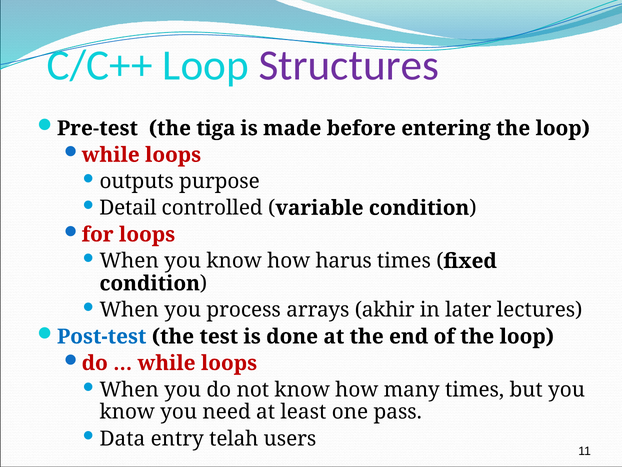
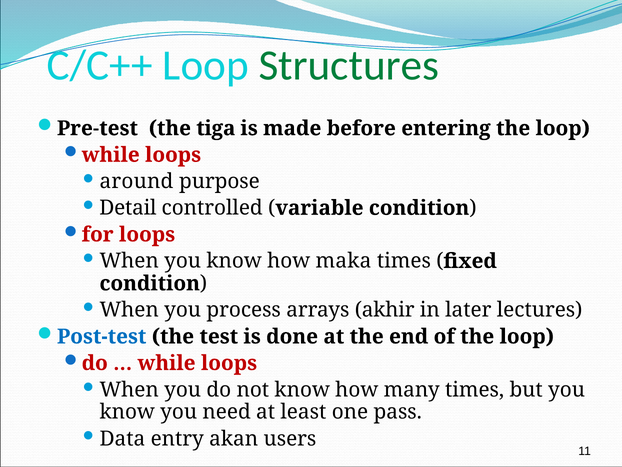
Structures colour: purple -> green (349, 65)
outputs: outputs -> around (136, 181)
harus: harus -> maka (343, 261)
telah: telah -> akan (234, 438)
